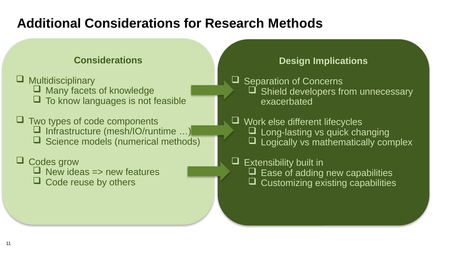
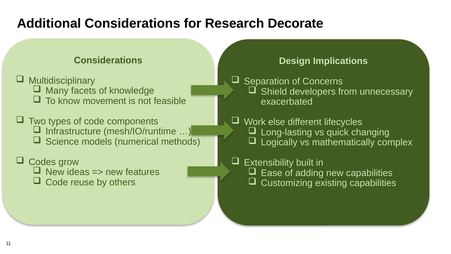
Research Methods: Methods -> Decorate (296, 23)
languages: languages -> movement (104, 101)
